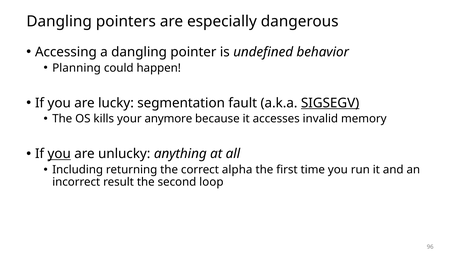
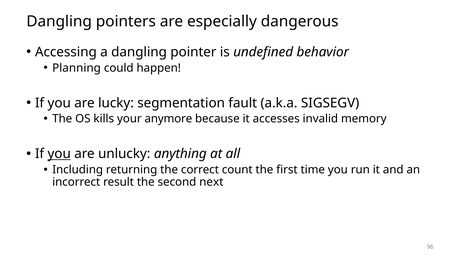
SIGSEGV underline: present -> none (330, 103)
alpha: alpha -> count (237, 170)
loop: loop -> next (211, 182)
